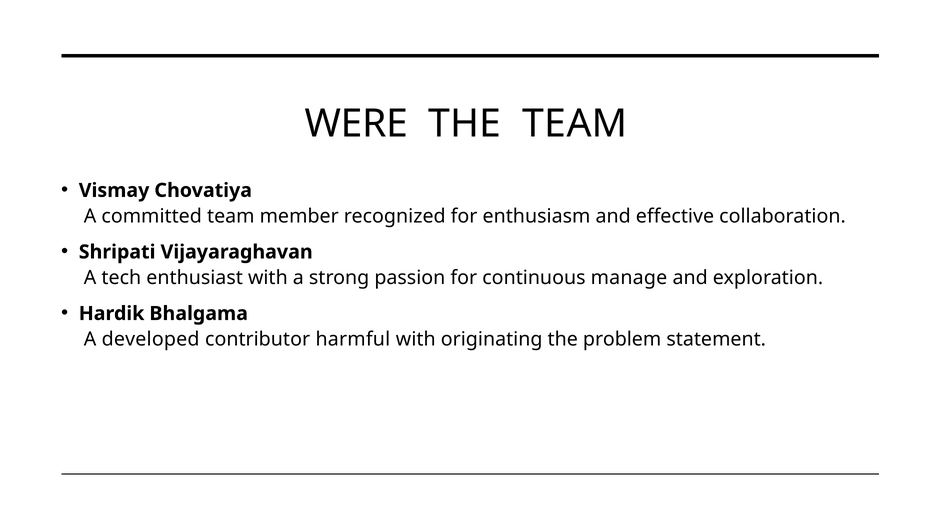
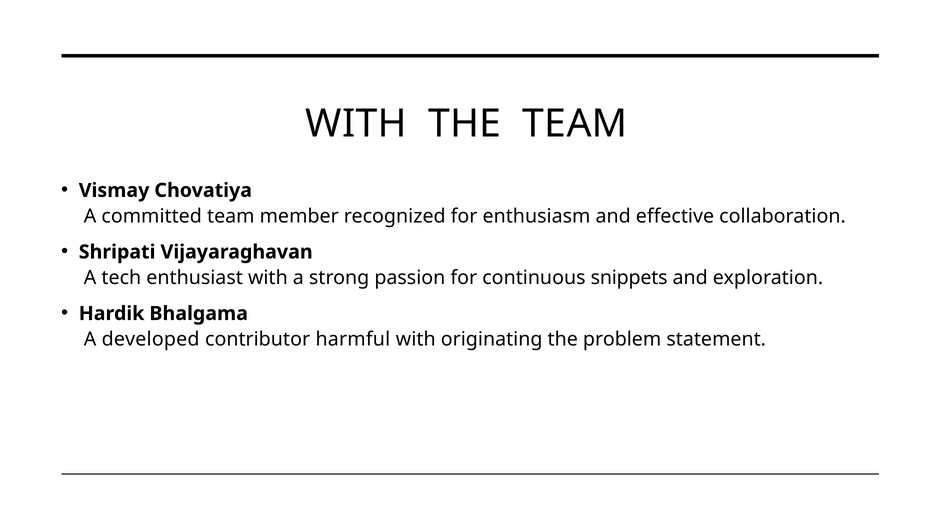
WERE: WERE -> WITH (356, 124)
manage: manage -> snippets (629, 278)
